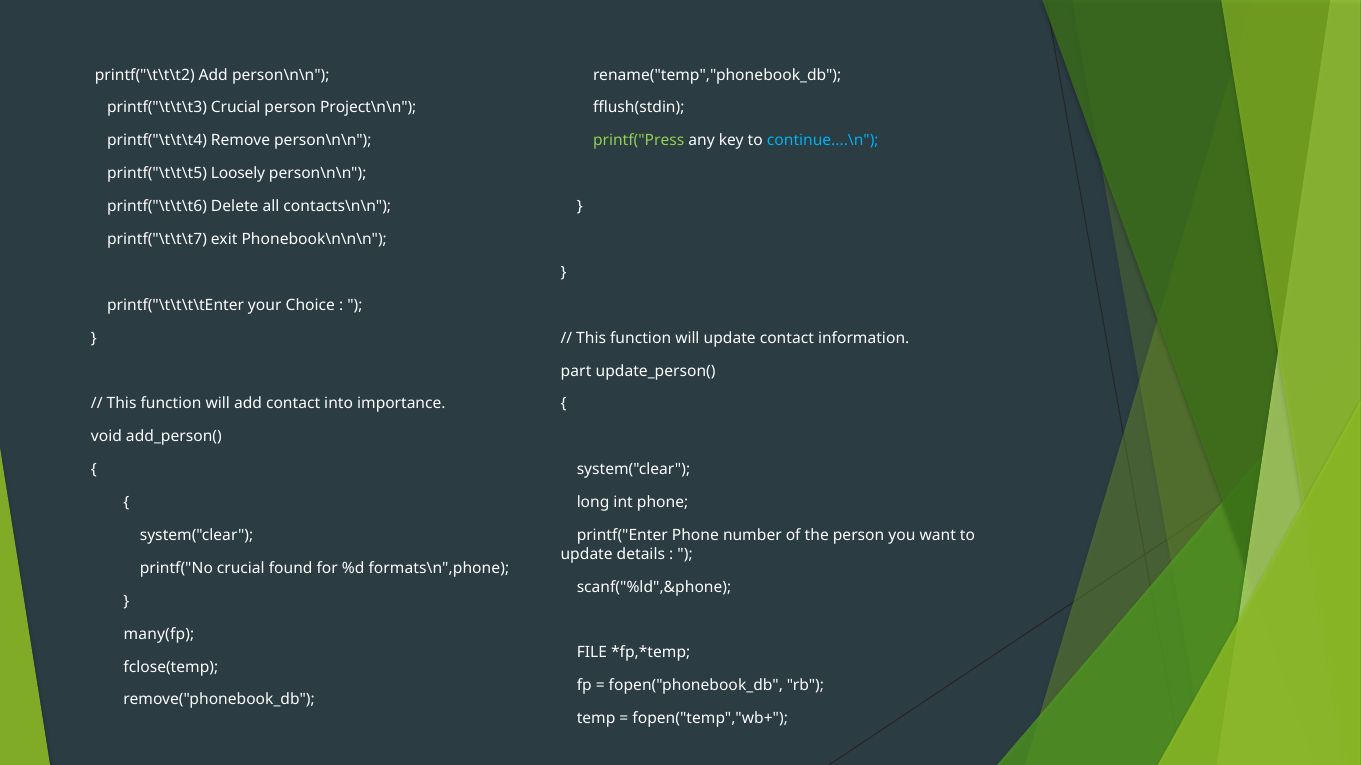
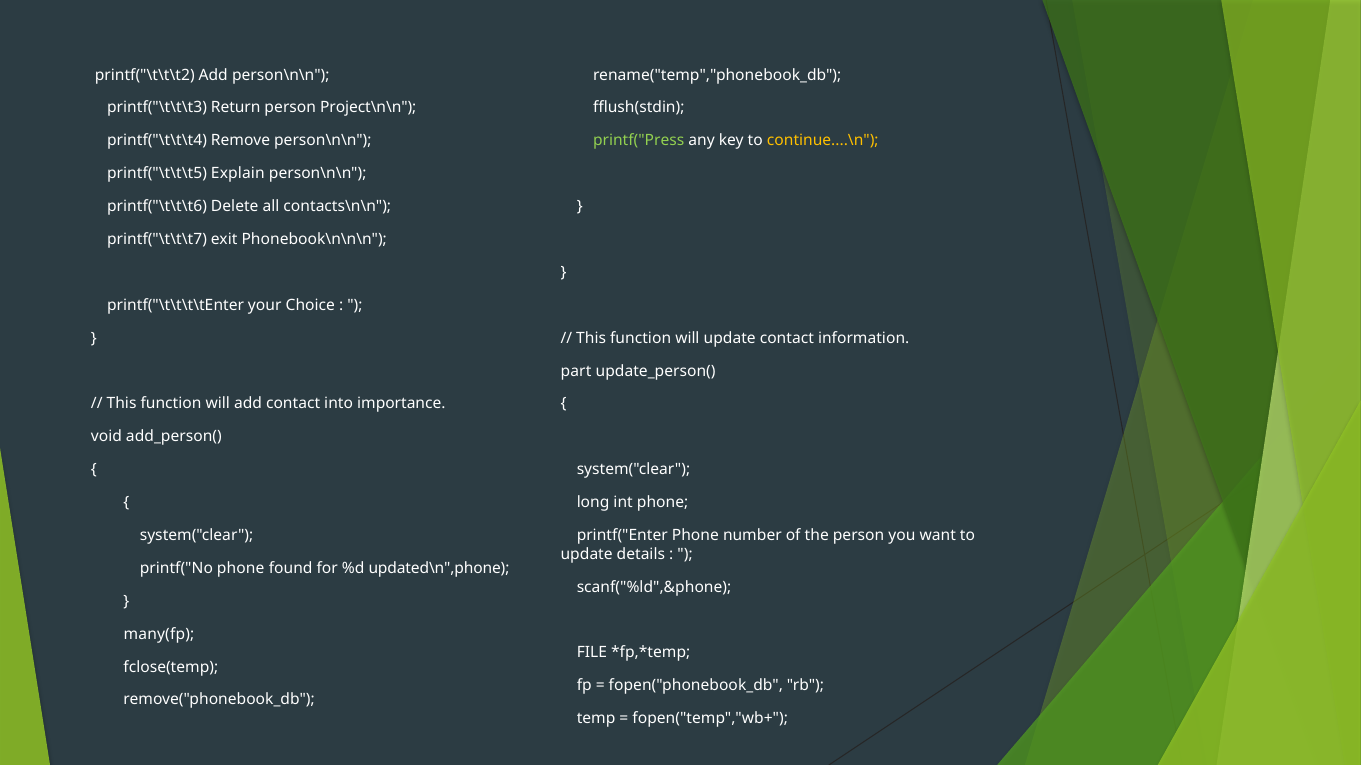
printf("\t\t\t3 Crucial: Crucial -> Return (236, 108)
continue....\n colour: light blue -> yellow (823, 141)
Loosely: Loosely -> Explain (238, 174)
printf("No crucial: crucial -> phone (241, 569)
formats\n",phone: formats\n",phone -> updated\n",phone (439, 569)
